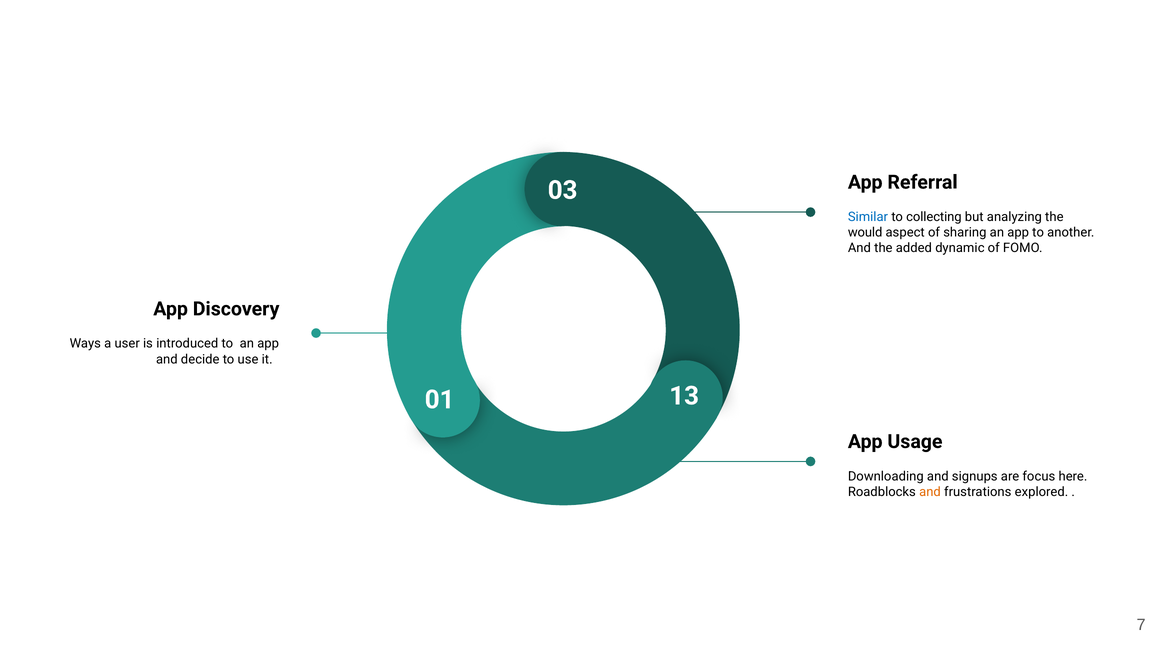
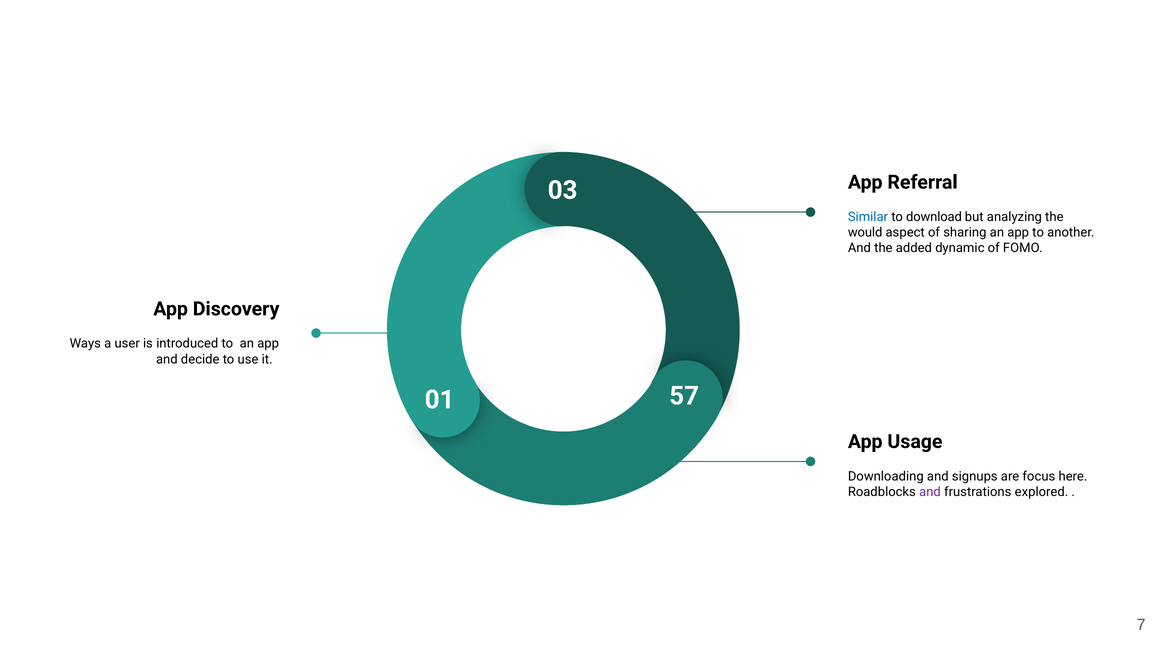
collecting: collecting -> download (934, 217)
13: 13 -> 57 (684, 396)
and colour: orange -> purple (930, 492)
